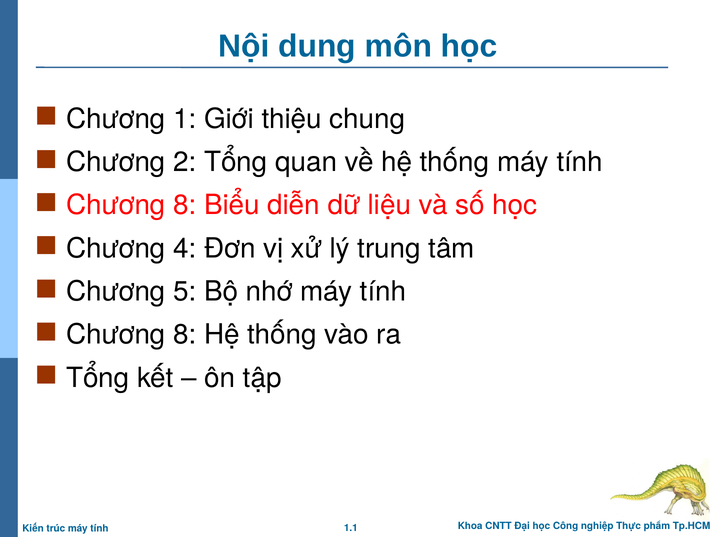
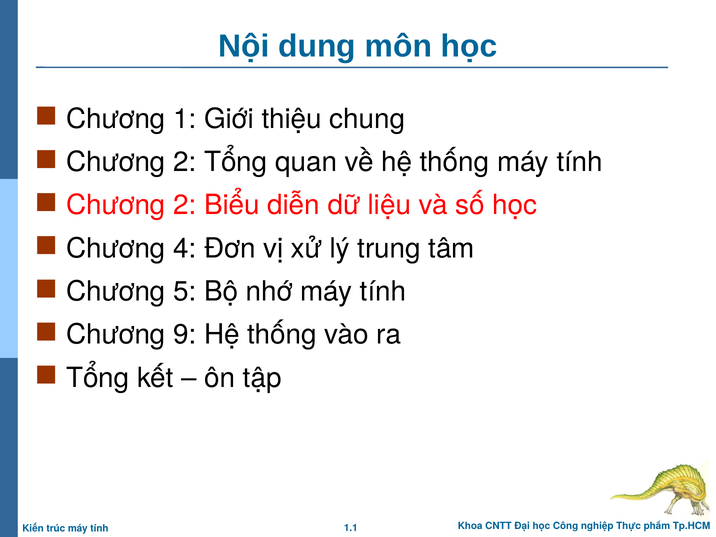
8: 8 -> 2 (185, 205)
8: 8 -> 9 (185, 335)
